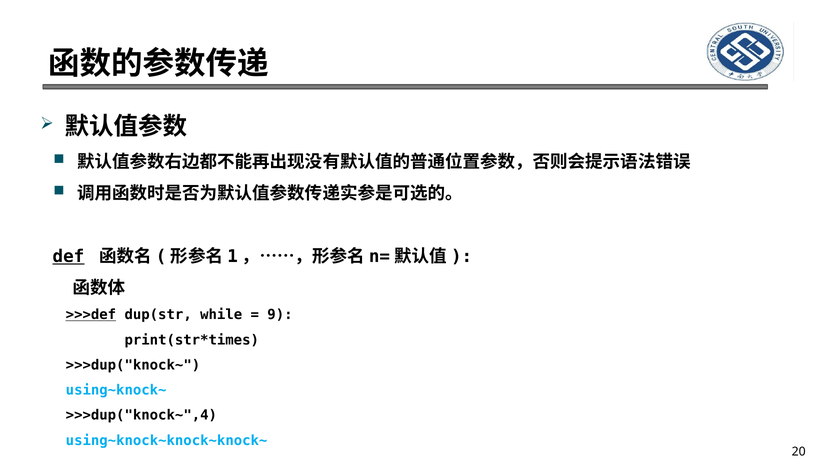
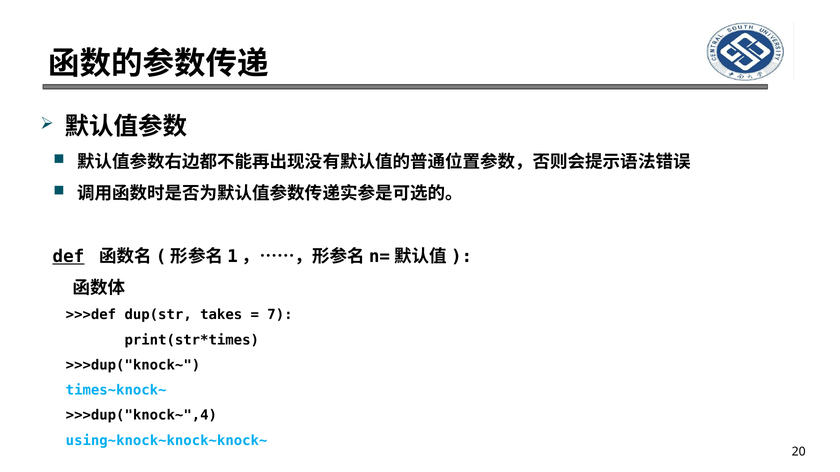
>>>def underline: present -> none (91, 315)
while: while -> takes (221, 315)
9: 9 -> 7 (280, 315)
using~knock~: using~knock~ -> times~knock~ (116, 391)
